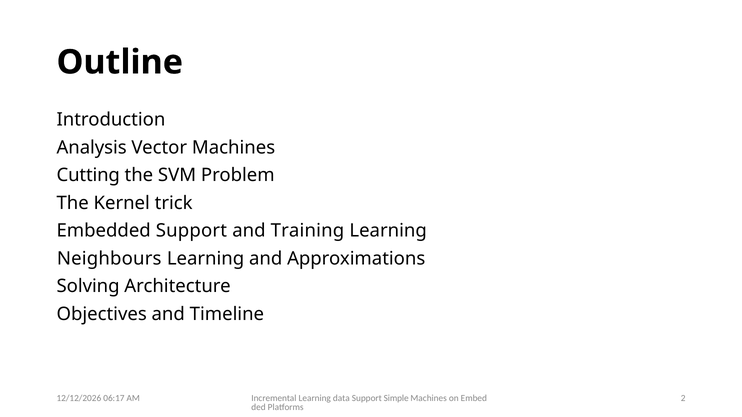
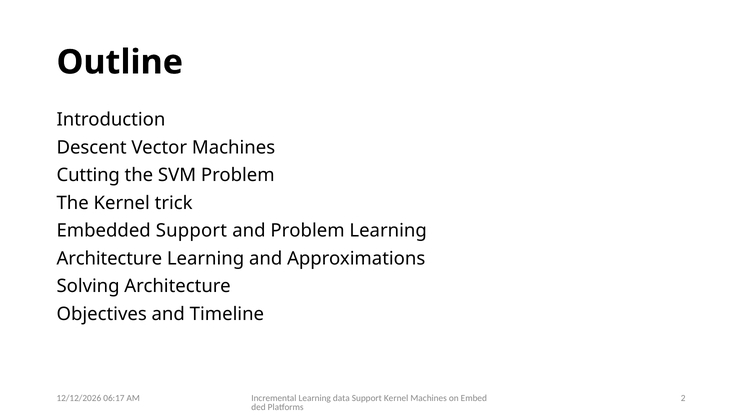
Analysis: Analysis -> Descent (92, 148)
and Training: Training -> Problem (308, 231)
Neighbours: Neighbours -> Architecture (109, 259)
Support Simple: Simple -> Kernel (396, 398)
